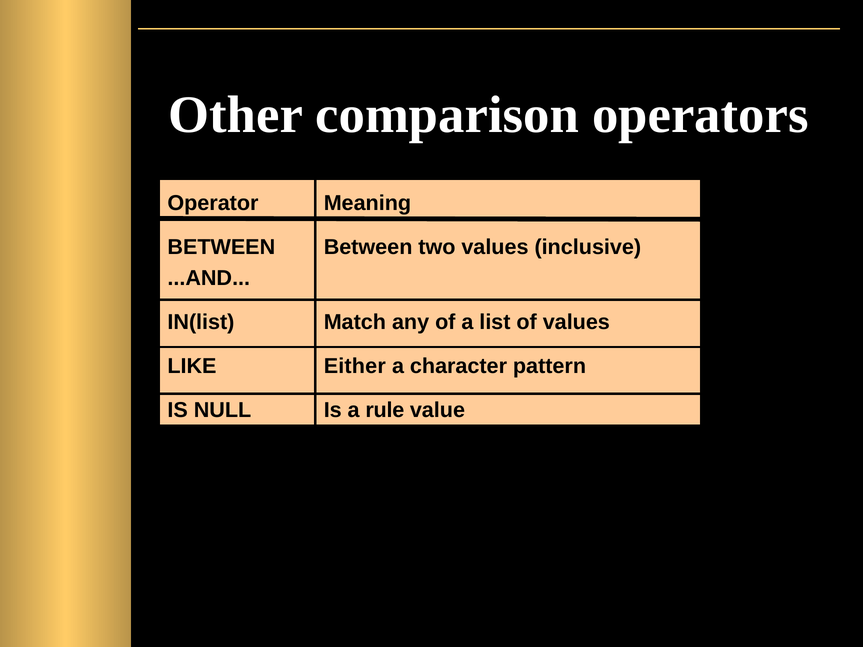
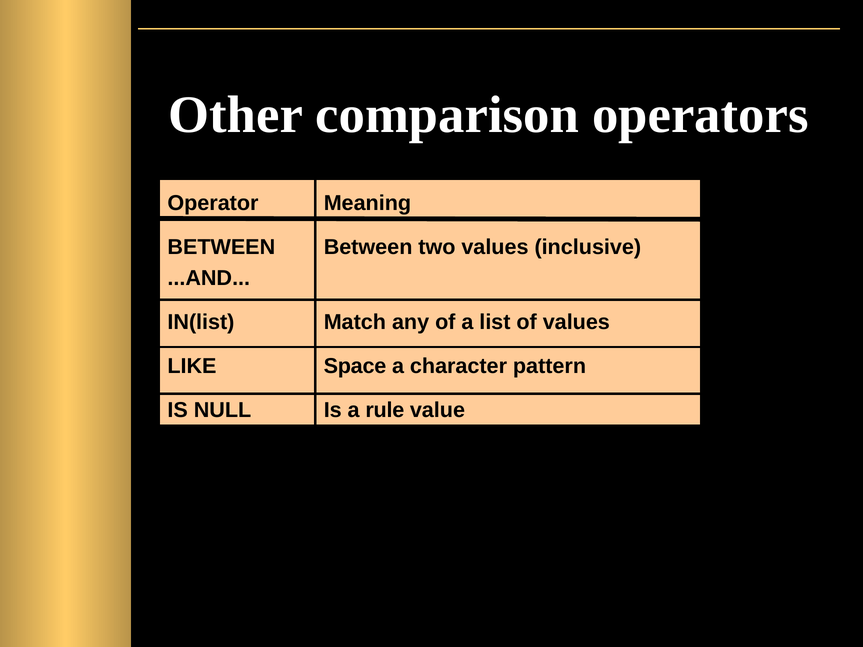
Either: Either -> Space (355, 366)
